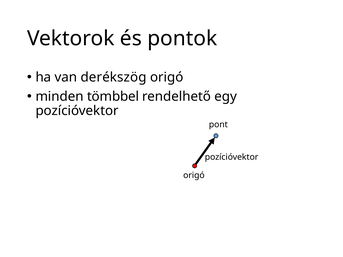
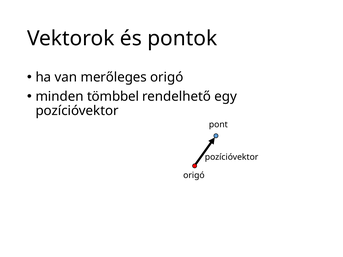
derékszög: derékszög -> merőleges (114, 77)
